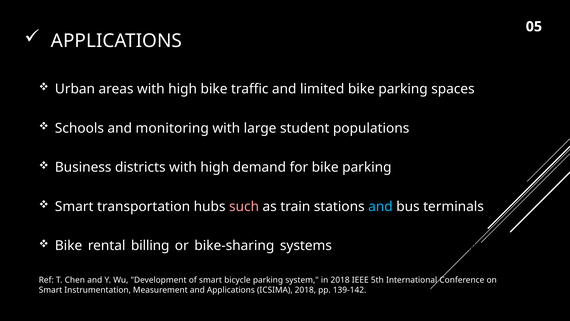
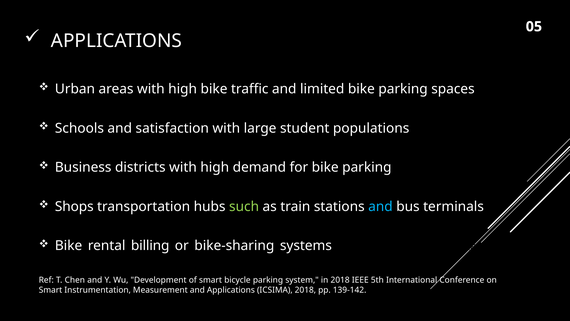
monitoring: monitoring -> satisfaction (172, 128)
Smart: Smart -> Shops (74, 206)
such colour: pink -> light green (244, 206)
